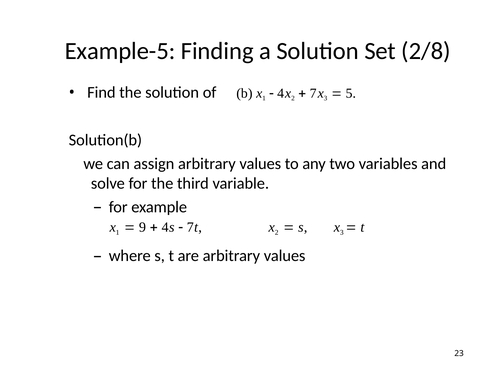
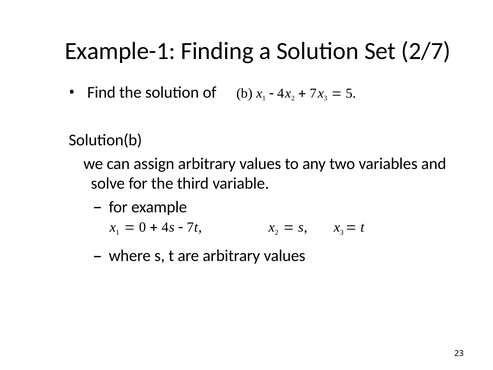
Example-5: Example-5 -> Example-1 (120, 51)
2/8: 2/8 -> 2/7 (426, 51)
9: 9 -> 0 (142, 227)
